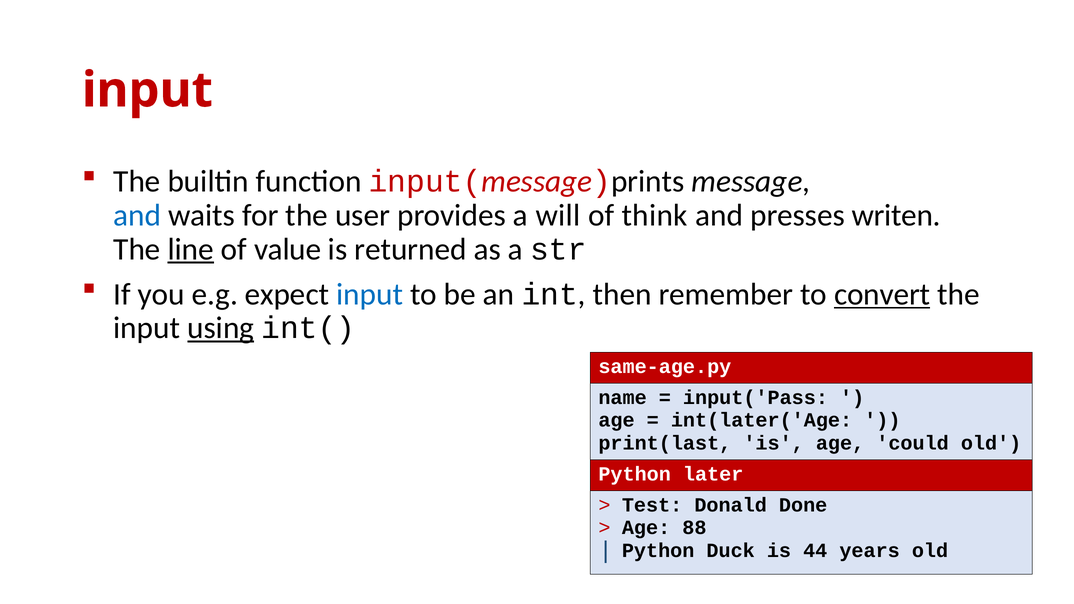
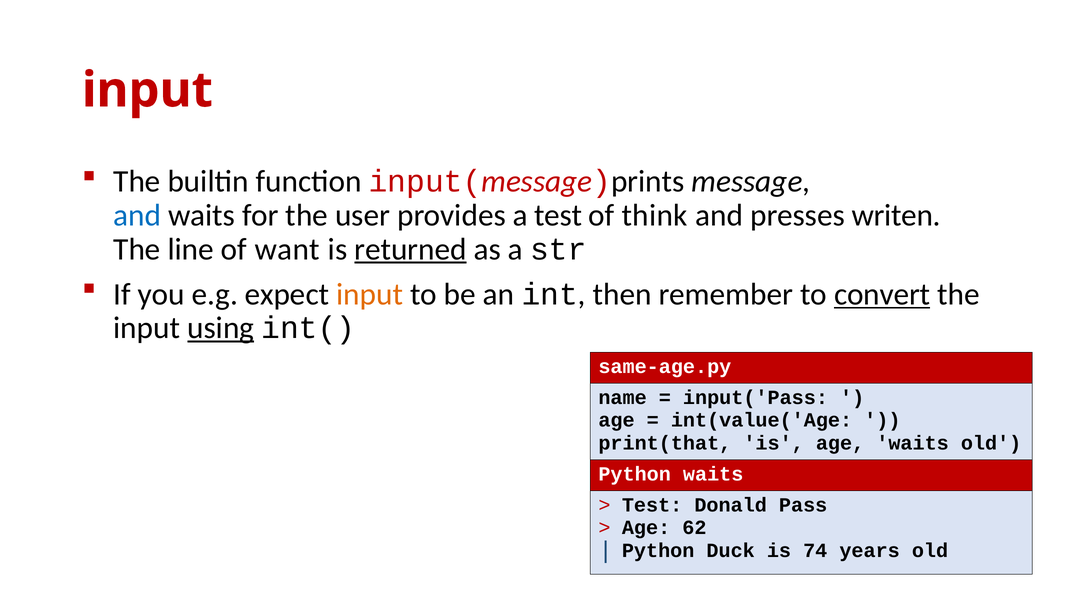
a will: will -> test (558, 215)
line underline: present -> none (191, 249)
value: value -> want (287, 249)
returned underline: none -> present (410, 249)
input colour: blue -> orange (370, 294)
int(later('Age: int(later('Age -> int(value('Age (762, 420)
print(last: print(last -> print(that (665, 443)
age could: could -> waits (913, 443)
Python later: later -> waits (713, 474)
Done: Done -> Pass (803, 505)
88: 88 -> 62 (694, 528)
44: 44 -> 74 (815, 551)
